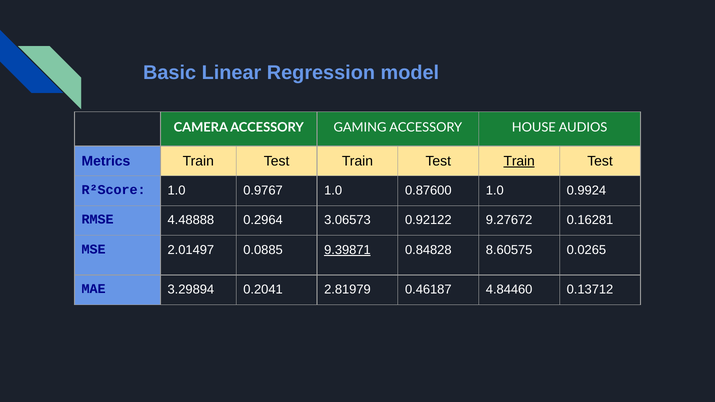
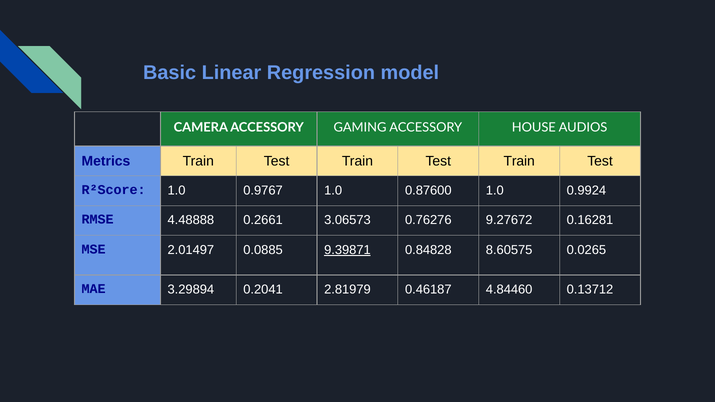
Train underline: present -> none (519, 161)
0.2964: 0.2964 -> 0.2661 (263, 220)
0.92122: 0.92122 -> 0.76276 (428, 220)
